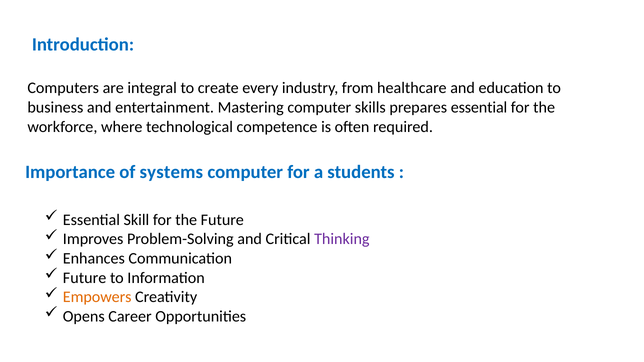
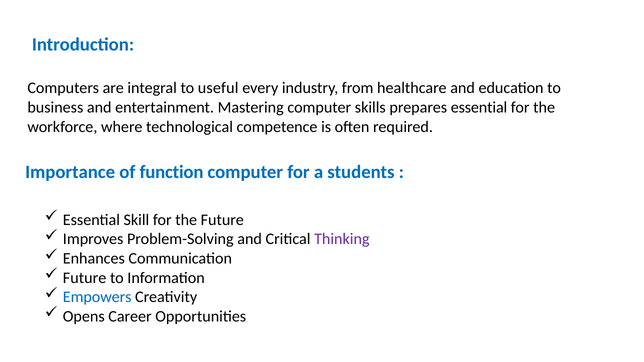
create: create -> useful (218, 88)
systems: systems -> function (172, 172)
Empowers colour: orange -> blue (97, 297)
